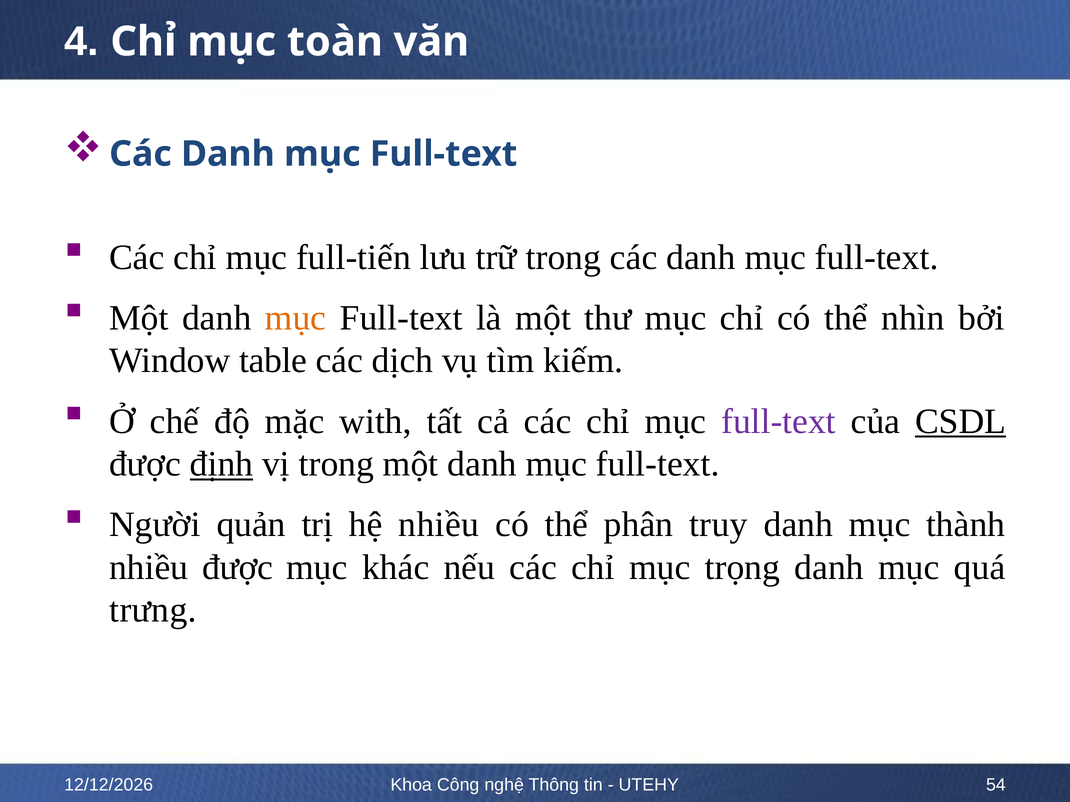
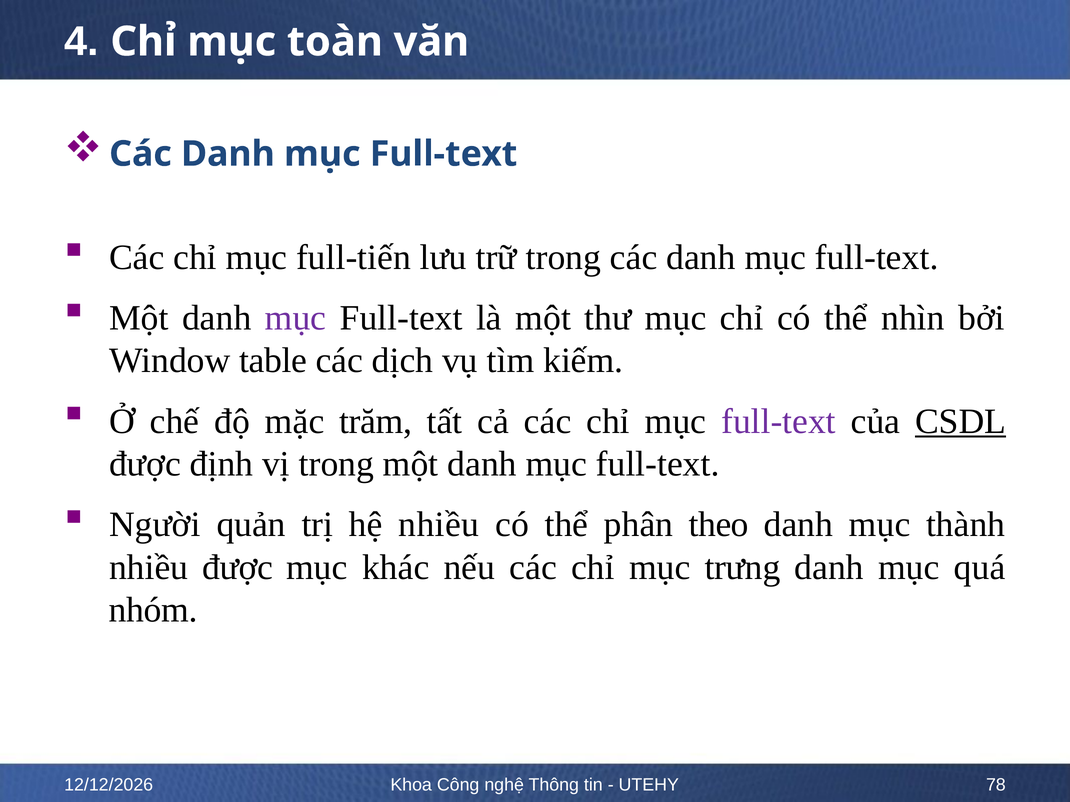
mục colour: orange -> purple (296, 318)
with: with -> trăm (376, 422)
định underline: present -> none (221, 464)
truy: truy -> theo (719, 525)
trọng: trọng -> trưng (743, 568)
trưng: trưng -> nhóm (153, 611)
54: 54 -> 78 (996, 785)
